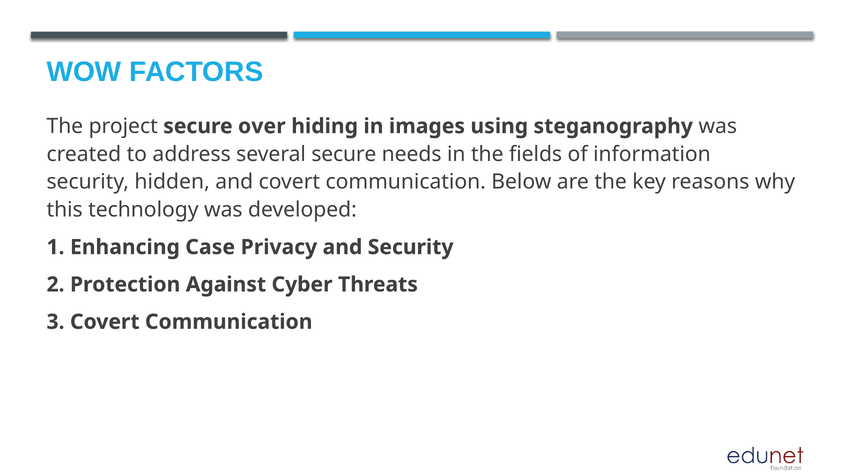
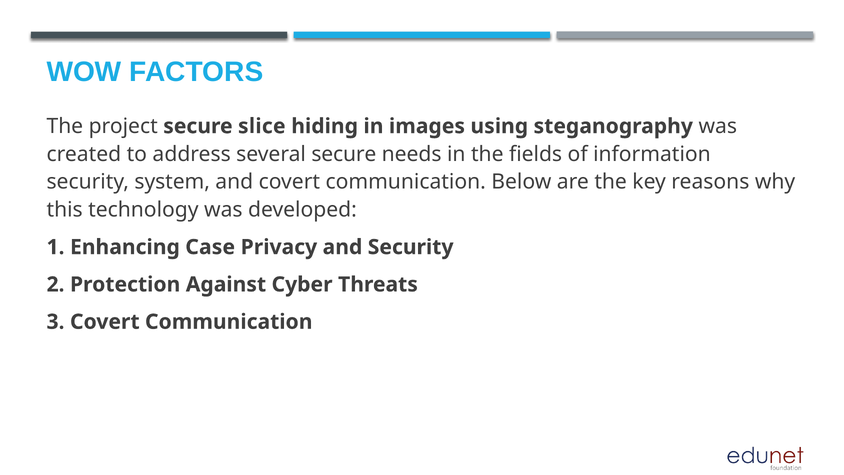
over: over -> slice (262, 126)
hidden: hidden -> system (172, 182)
